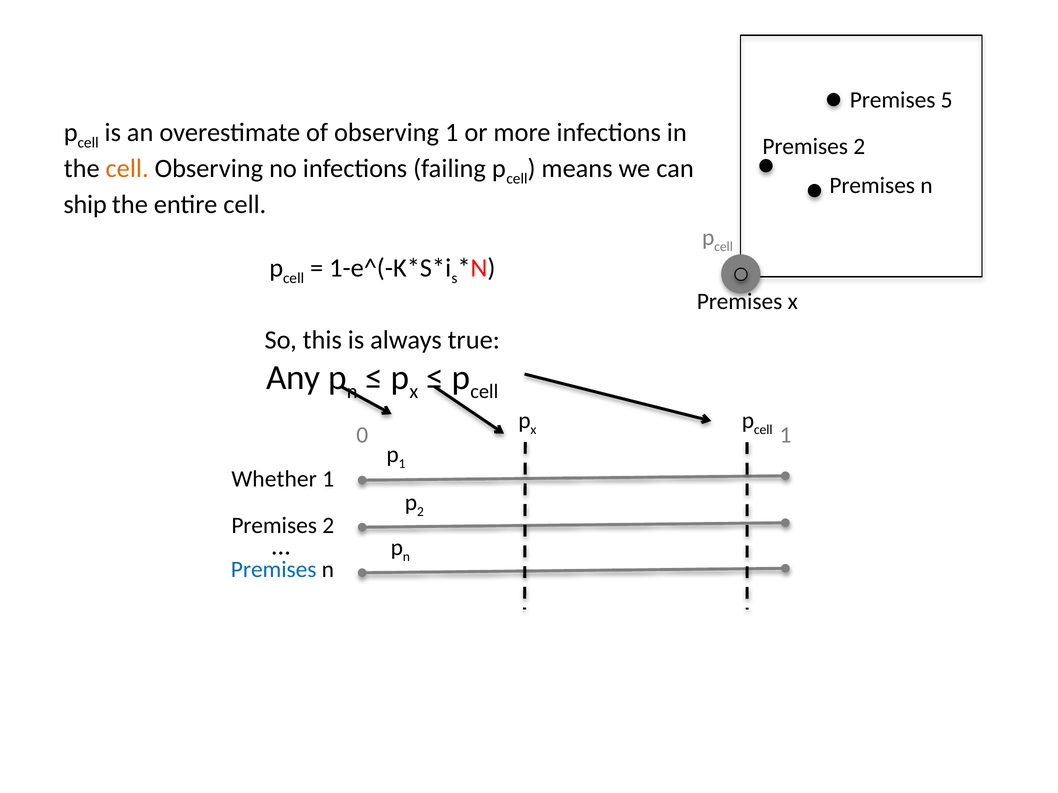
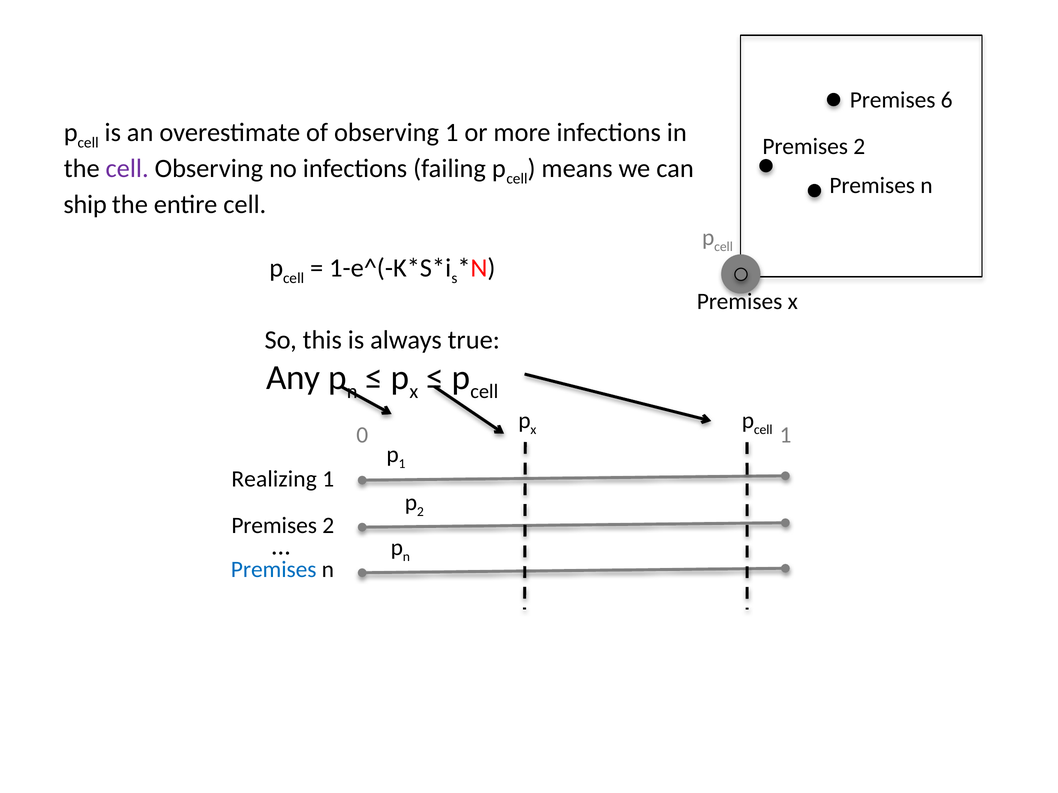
5: 5 -> 6 (947, 100)
cell colour: orange -> purple (127, 169)
Whether: Whether -> Realizing (274, 479)
